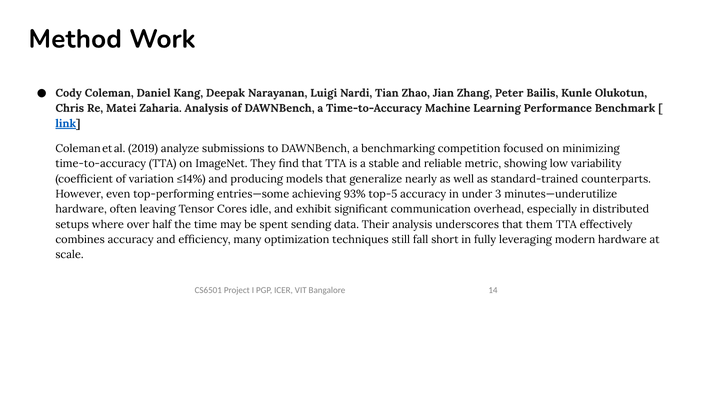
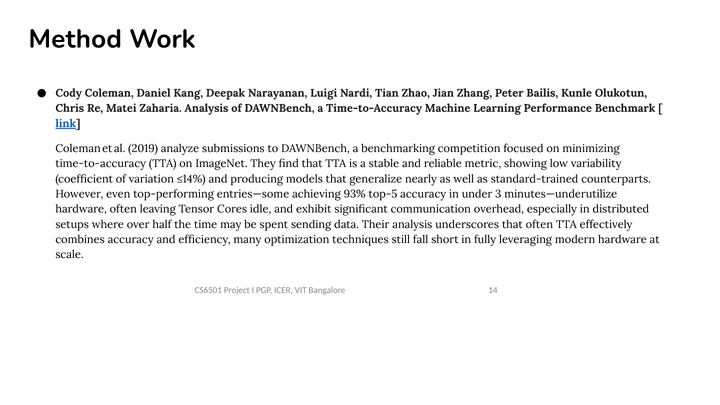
that them: them -> often (539, 224)
